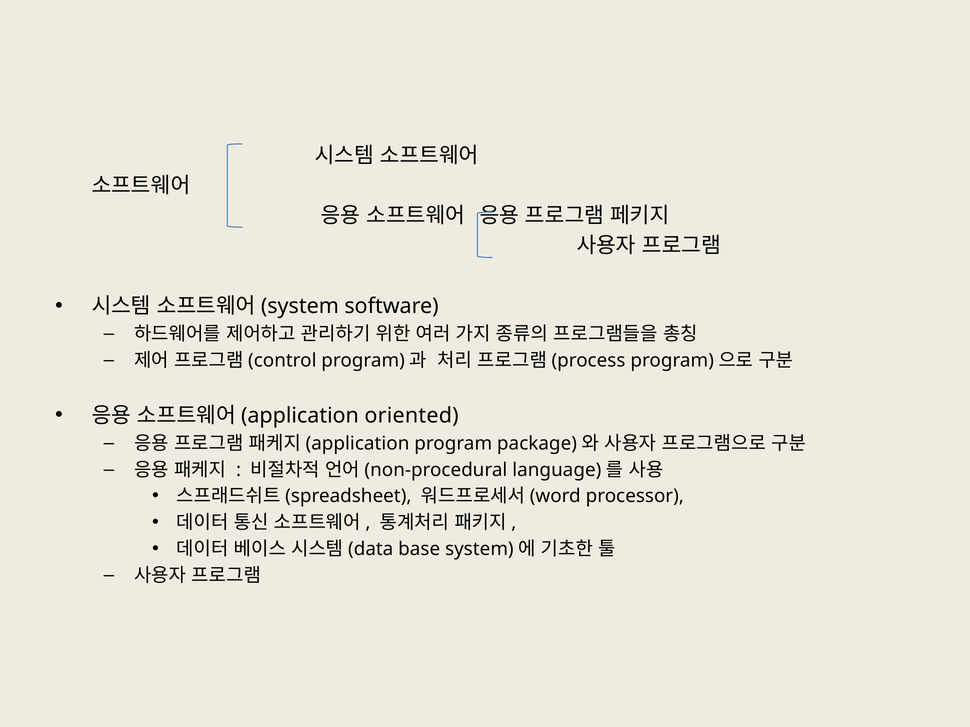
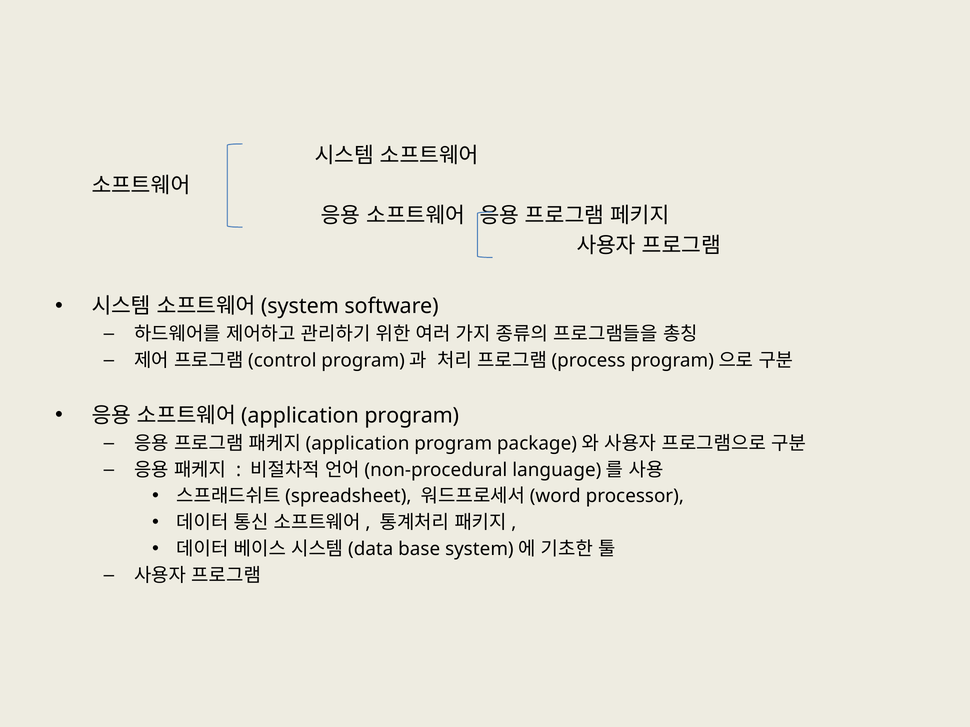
oriented: oriented -> program (412, 416)
